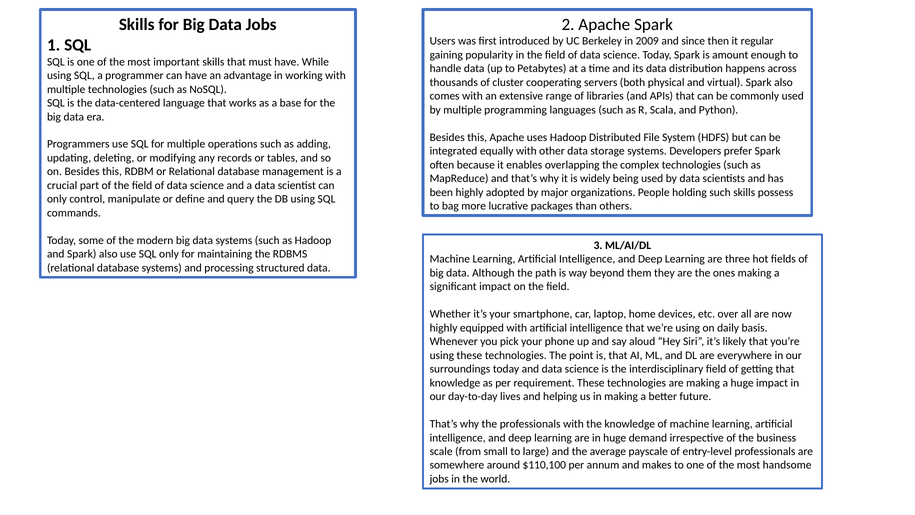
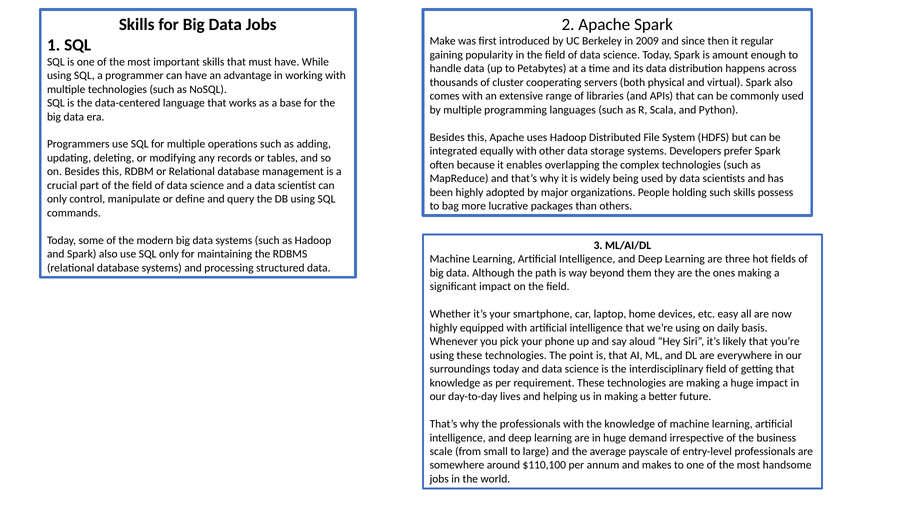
Users: Users -> Make (443, 41)
over: over -> easy (728, 314)
